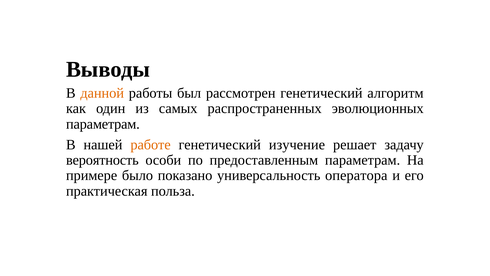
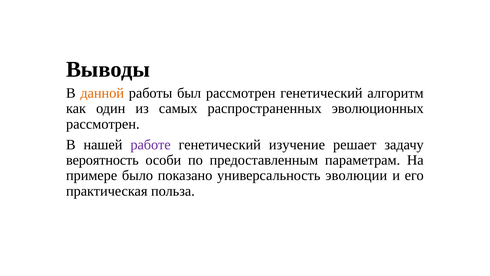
параметрам: параметрам -> рассмотрен (103, 124)
работе colour: orange -> purple (151, 144)
оператора: оператора -> эволюции (356, 175)
